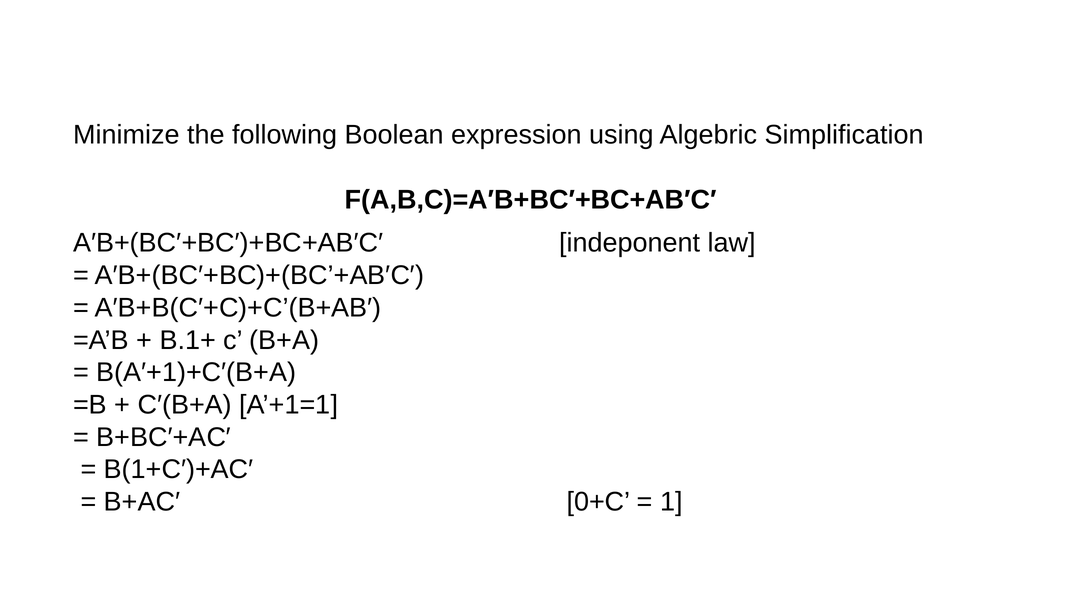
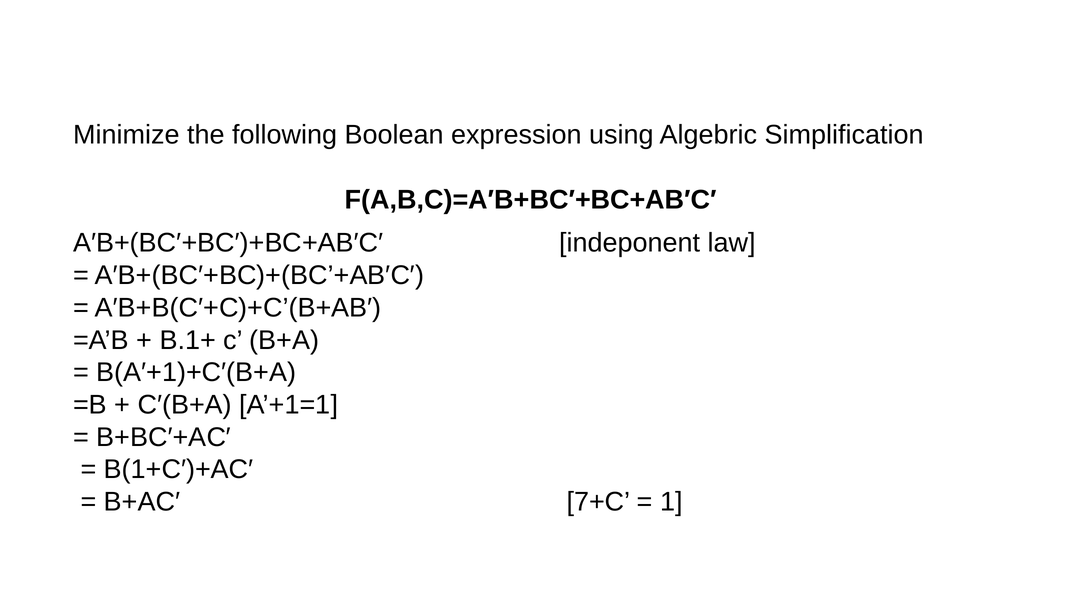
0+C: 0+C -> 7+C (598, 502)
